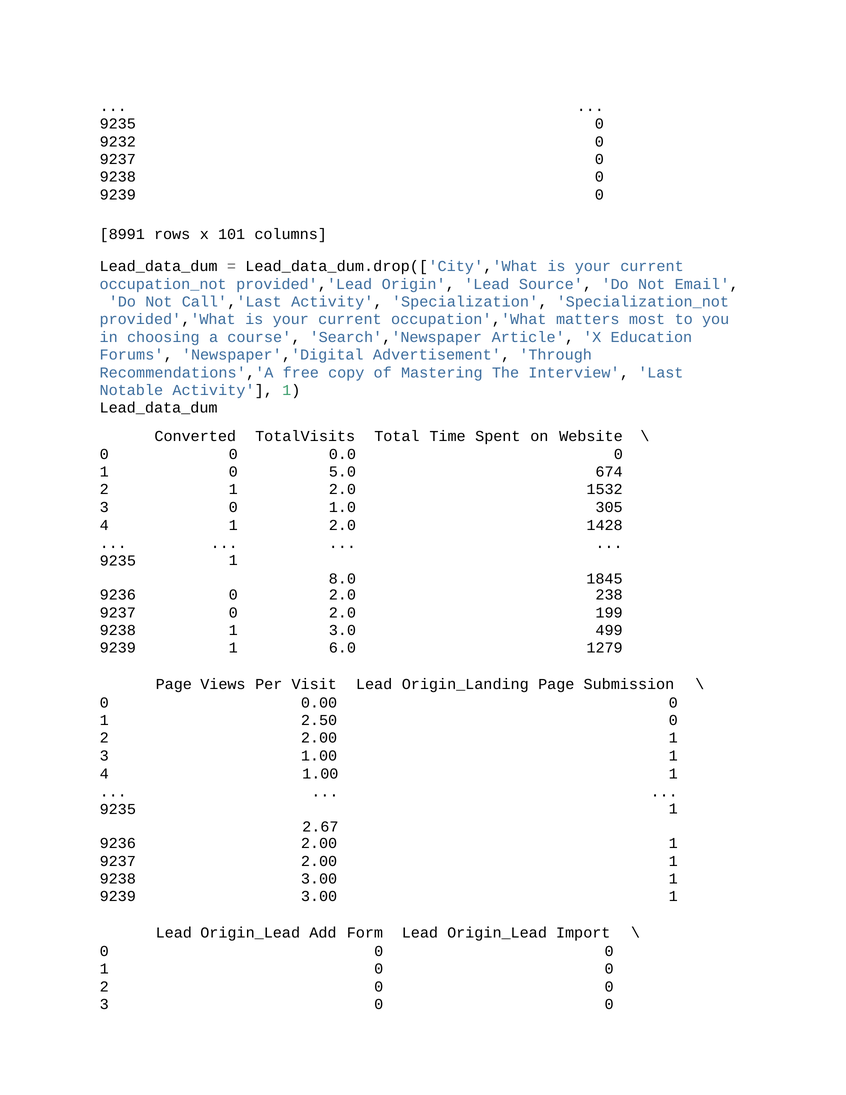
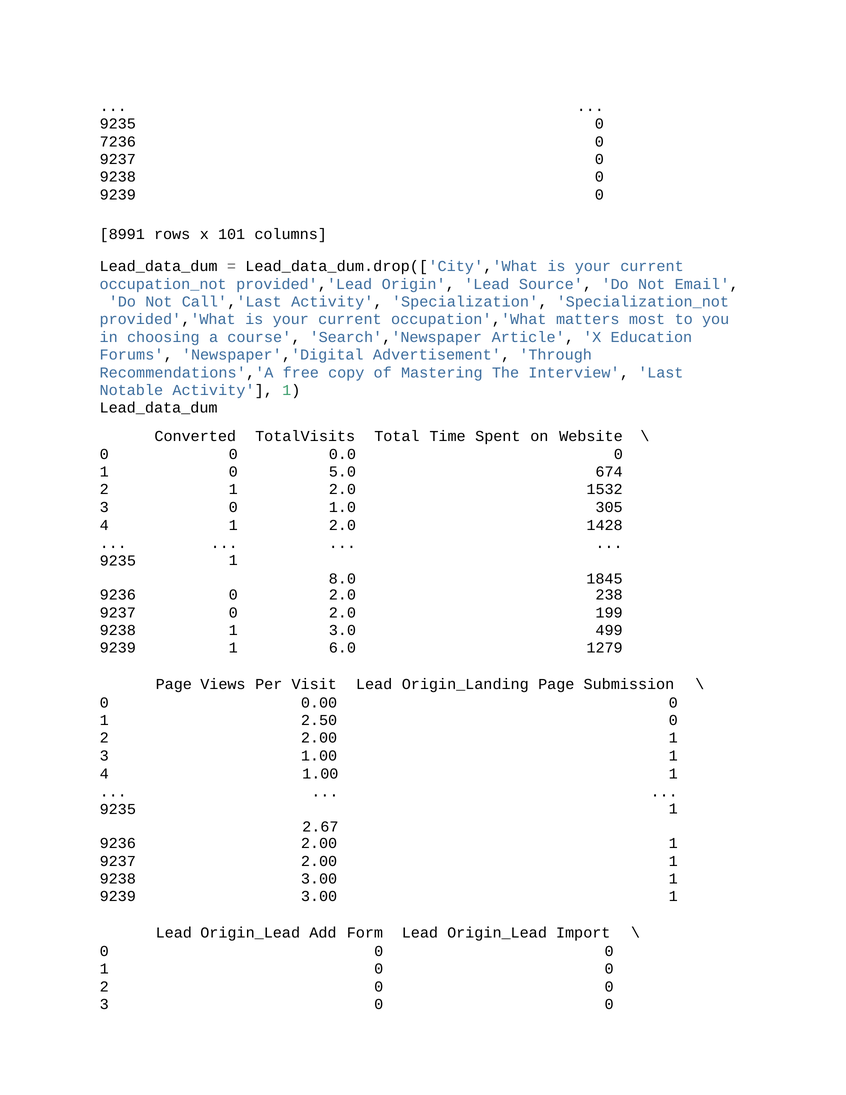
9232: 9232 -> 7236 (118, 141)
